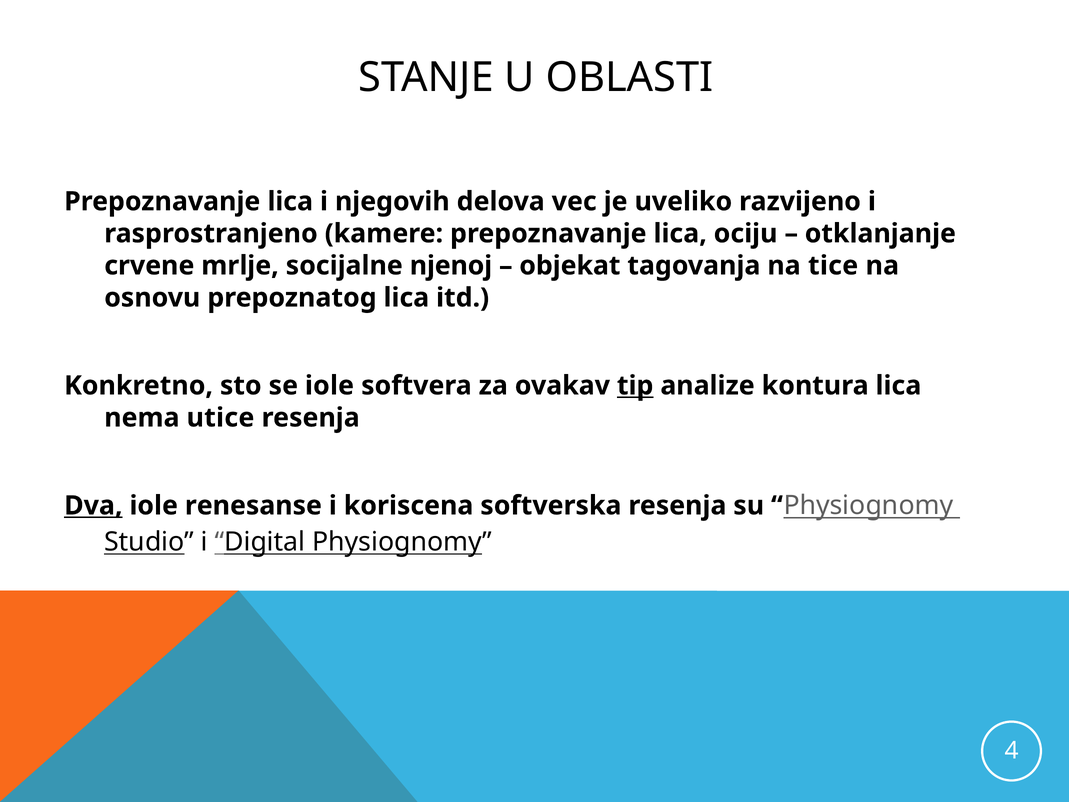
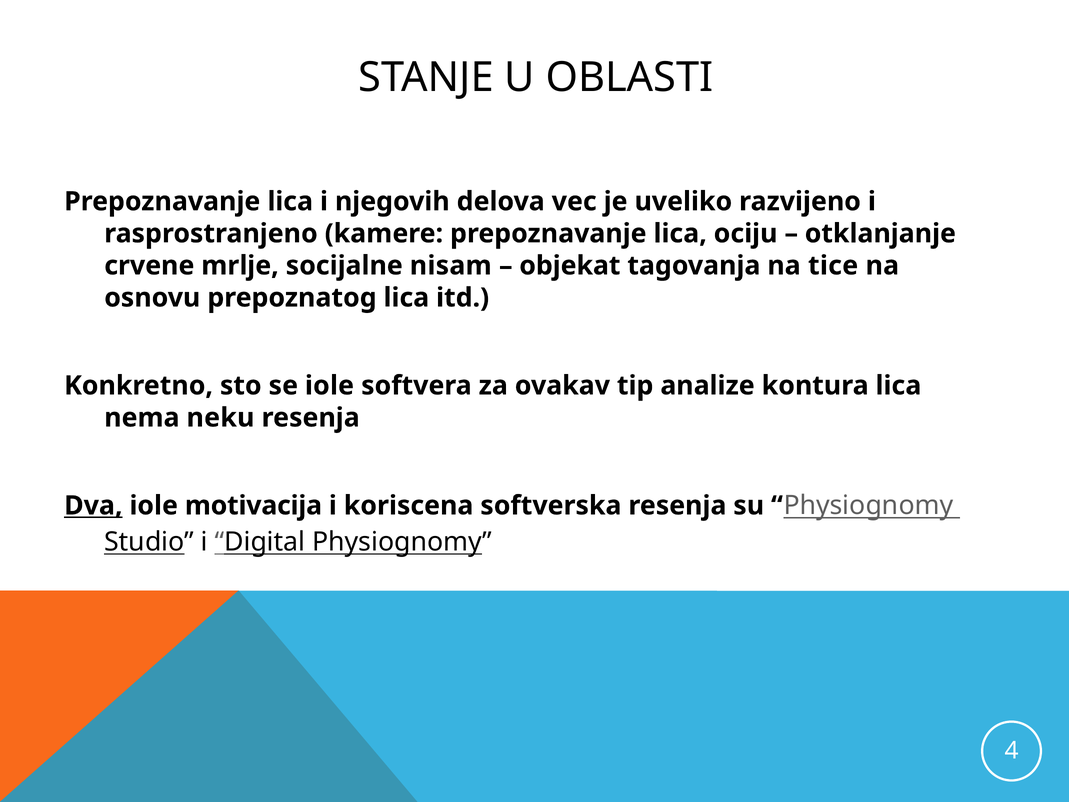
njenoj: njenoj -> nisam (451, 266)
tip underline: present -> none (635, 385)
utice: utice -> neku (220, 418)
renesanse: renesanse -> motivacija (253, 505)
